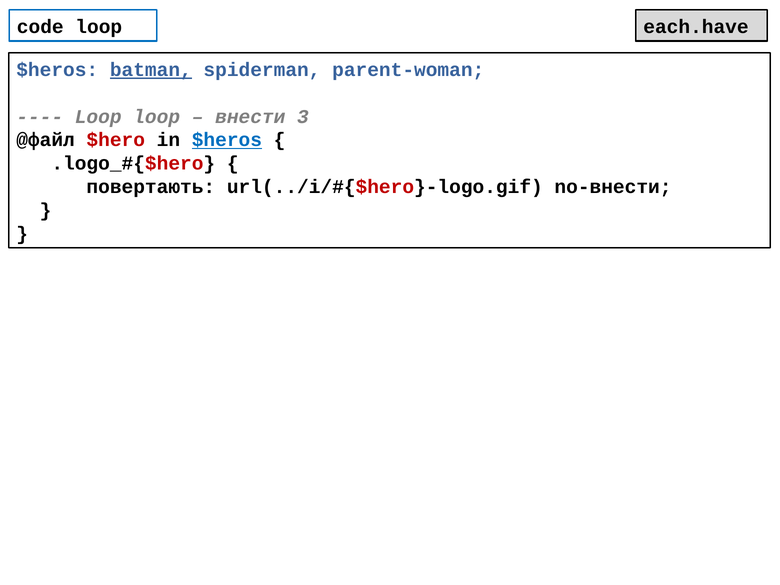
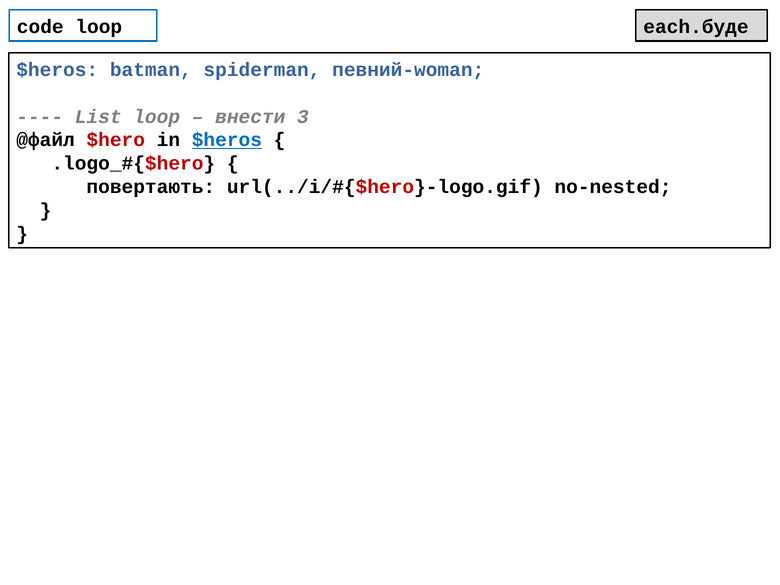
each.have: each.have -> each.буде (696, 27)
batman underline: present -> none (151, 70)
parent-woman: parent-woman -> певний-woman (408, 70)
Loop: Loop -> List (98, 117)
no-внести: no-внести -> no-nested (613, 187)
